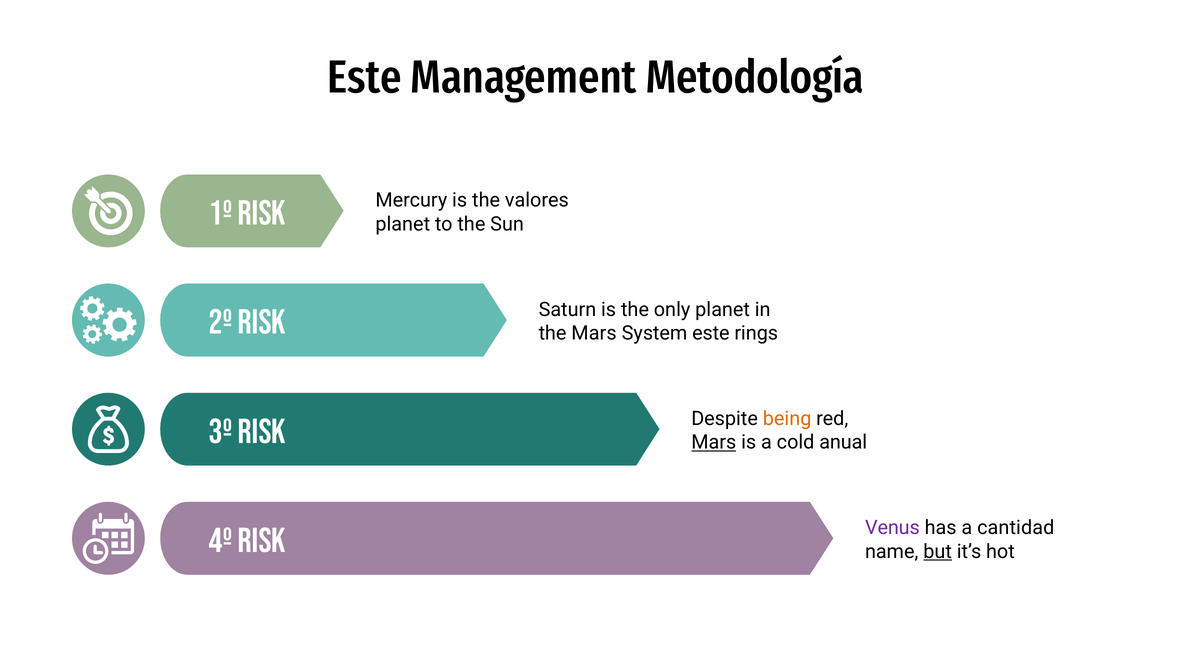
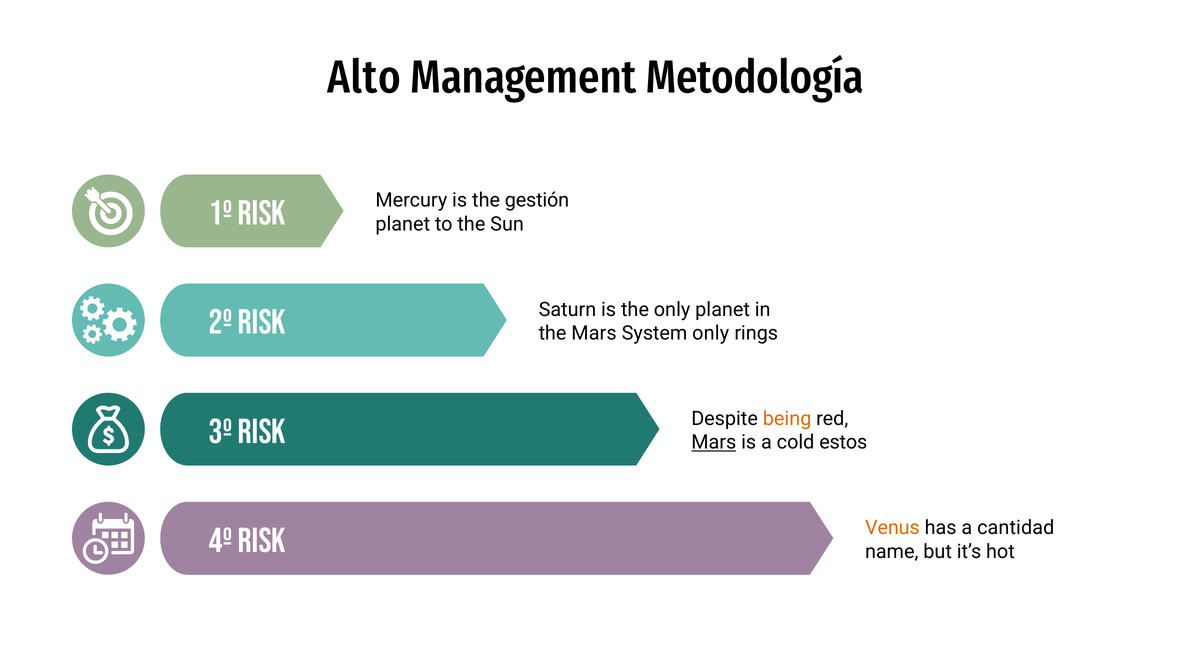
Este: Este -> Alto (364, 77)
valores: valores -> gestión (537, 200)
System este: este -> only (711, 333)
anual: anual -> estos (843, 442)
Venus colour: purple -> orange (892, 528)
but underline: present -> none (938, 552)
